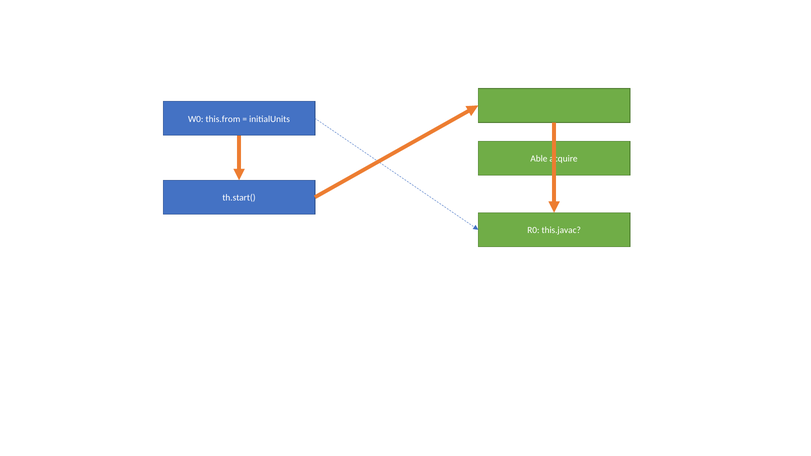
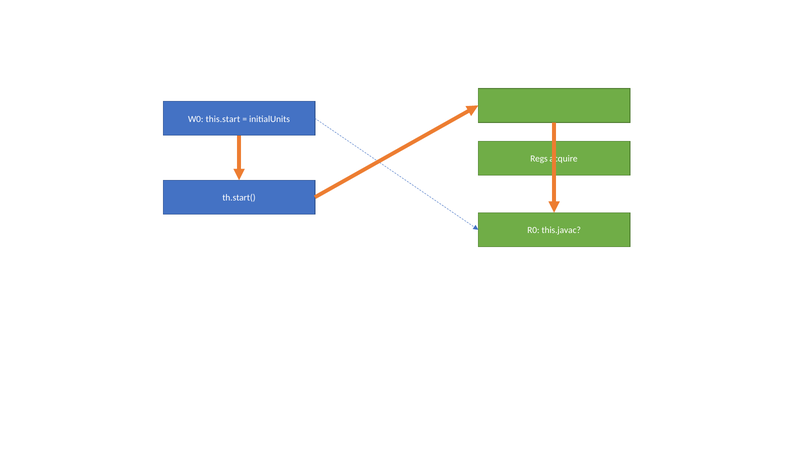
this.from: this.from -> this.start (223, 119)
Able: Able -> Regs (539, 159)
